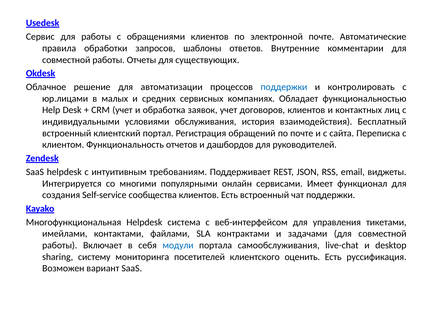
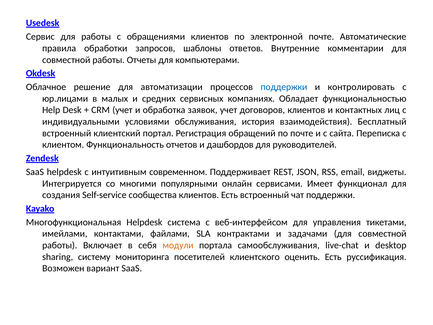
существующих: существующих -> компьютерами (207, 60)
требованиям: требованиям -> современном (178, 172)
модули colour: blue -> orange (178, 245)
